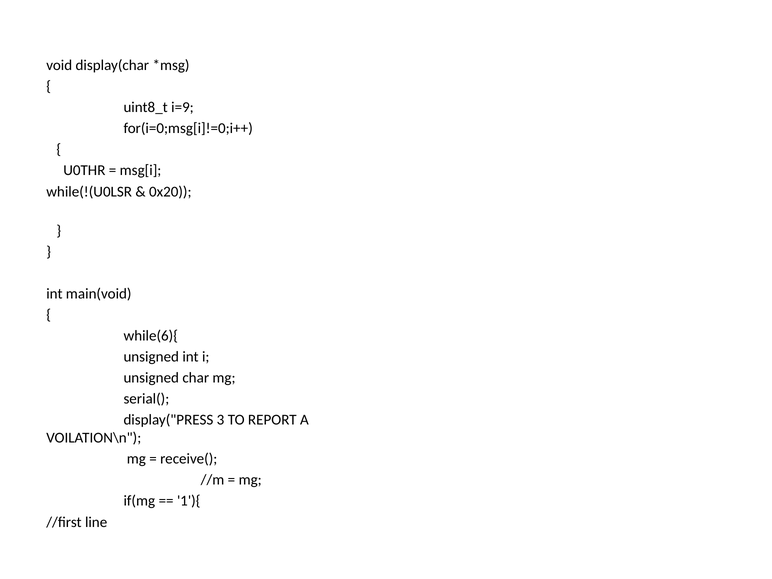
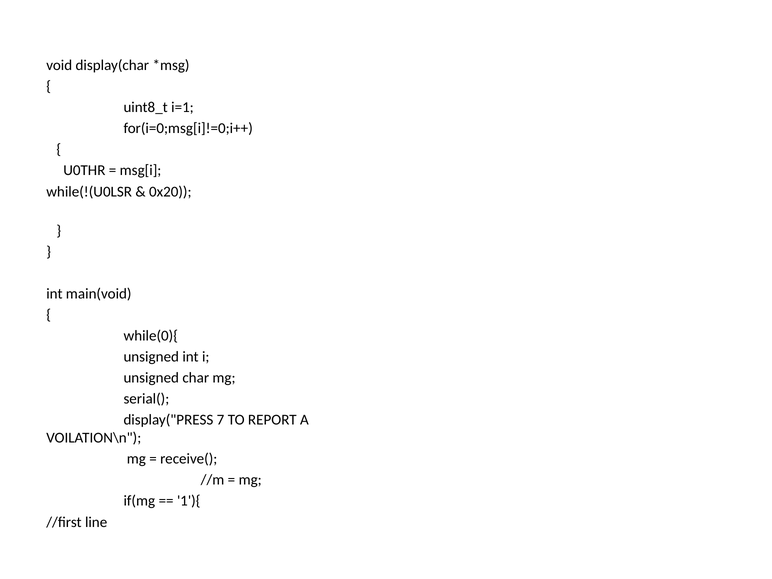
i=9: i=9 -> i=1 (182, 107)
while(6){: while(6){ -> while(0){ (151, 336)
3: 3 -> 7 (221, 420)
